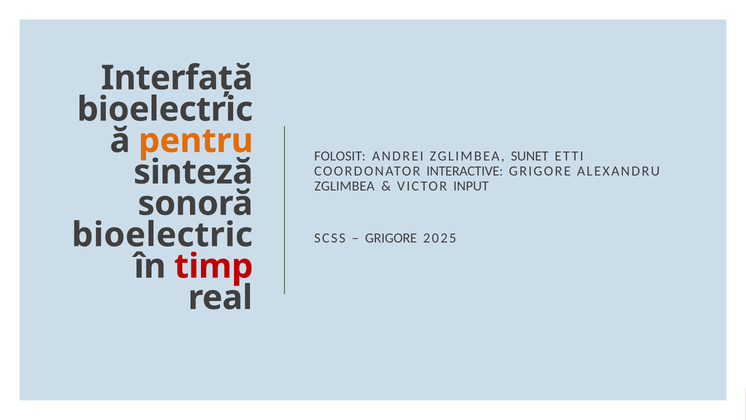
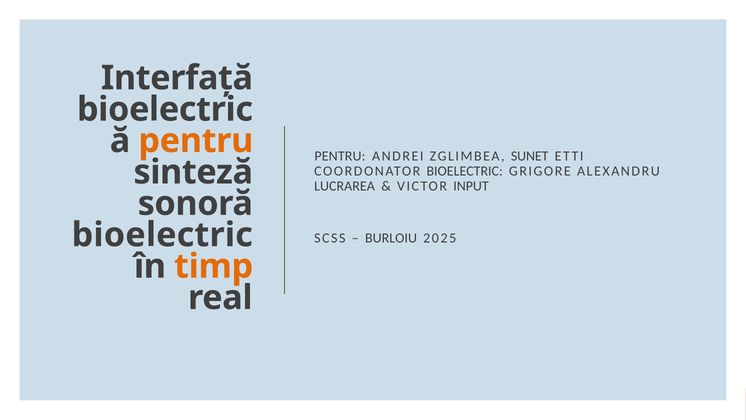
FOLOSIT: FOLOSIT -> PENTRU (340, 156)
COORDONATOR INTERACTIVE: INTERACTIVE -> BIOELECTRIC (465, 171)
ZGLIMBEA: ZGLIMBEA -> LUCRAREA (345, 186)
GRIGORE: GRIGORE -> BURLOIU (391, 238)
timp colour: red -> orange (214, 266)
